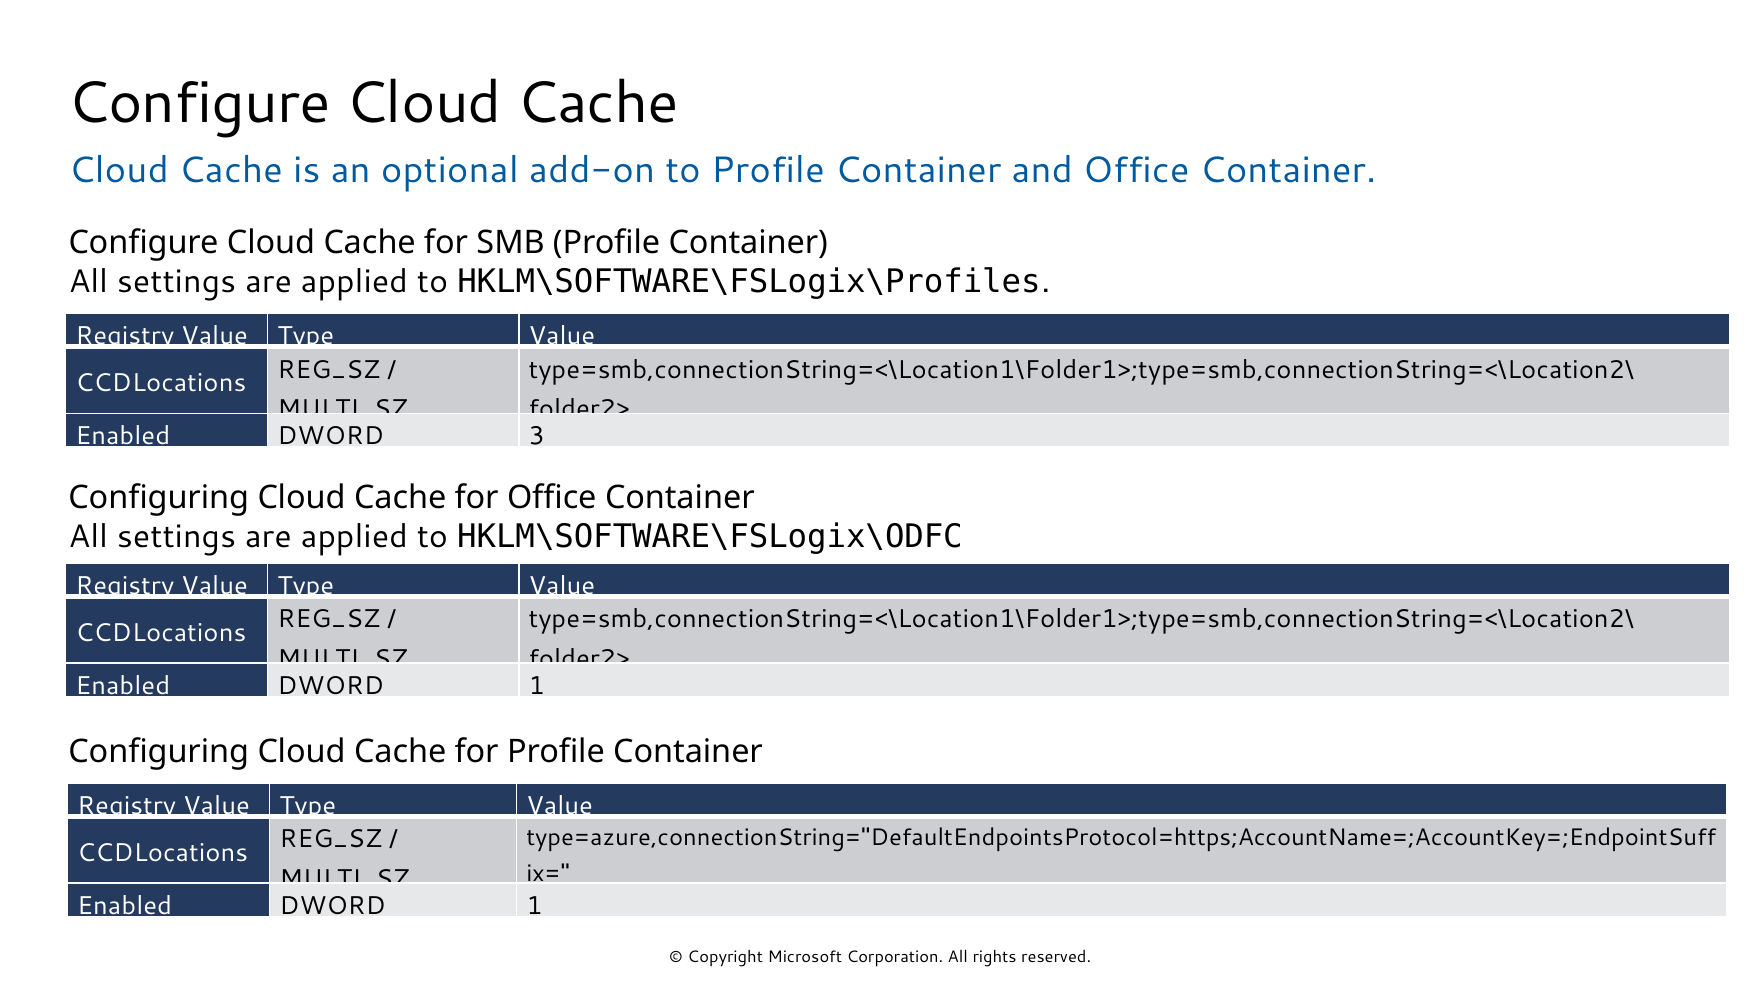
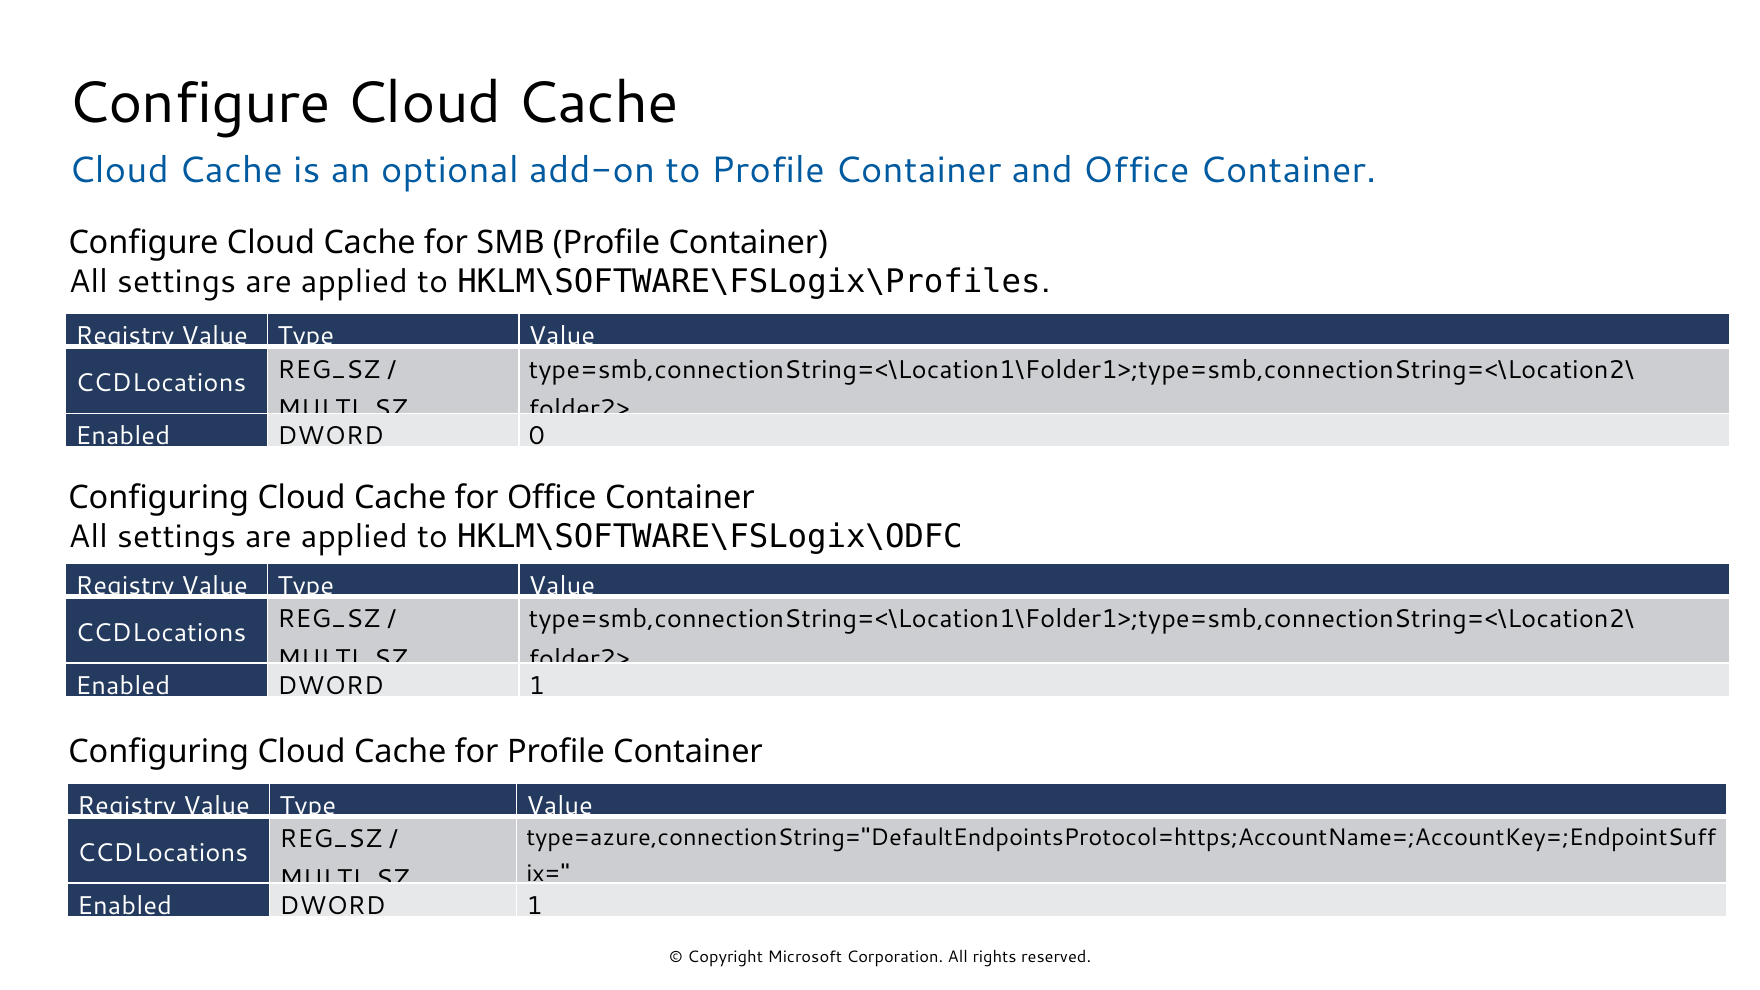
3: 3 -> 0 (537, 436)
